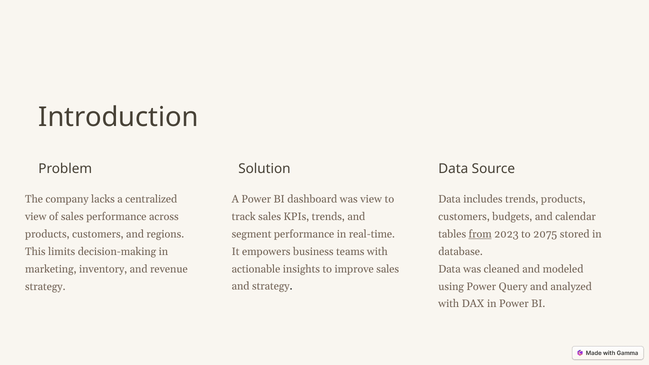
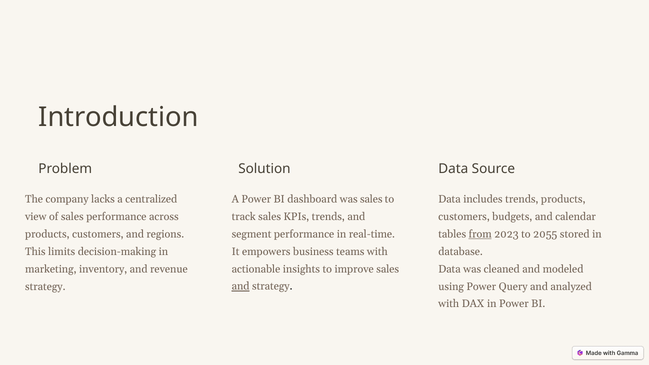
was view: view -> sales (371, 199)
2075: 2075 -> 2055 (545, 234)
and underline: none -> present (241, 286)
